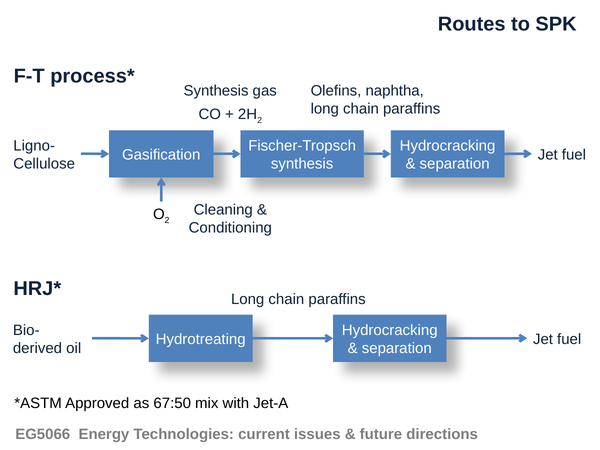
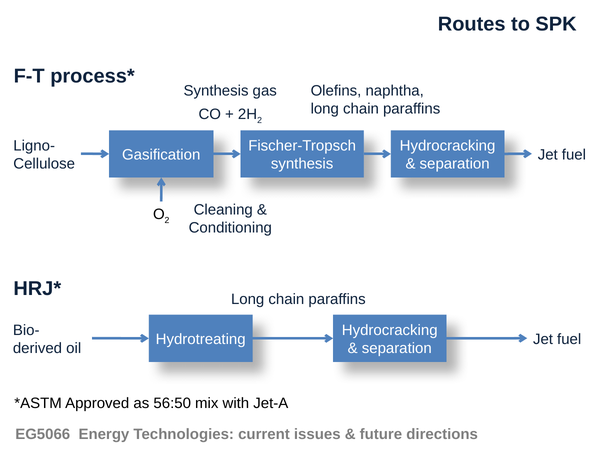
67:50: 67:50 -> 56:50 (172, 403)
